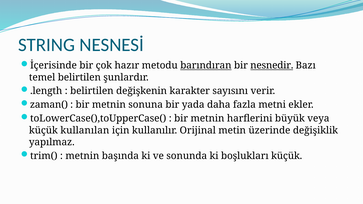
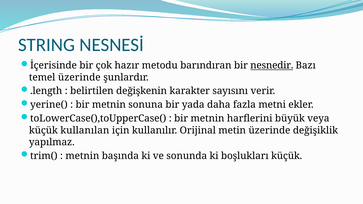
barındıran underline: present -> none (206, 66)
temel belirtilen: belirtilen -> üzerinde (79, 77)
zaman(: zaman( -> yerine( (49, 105)
